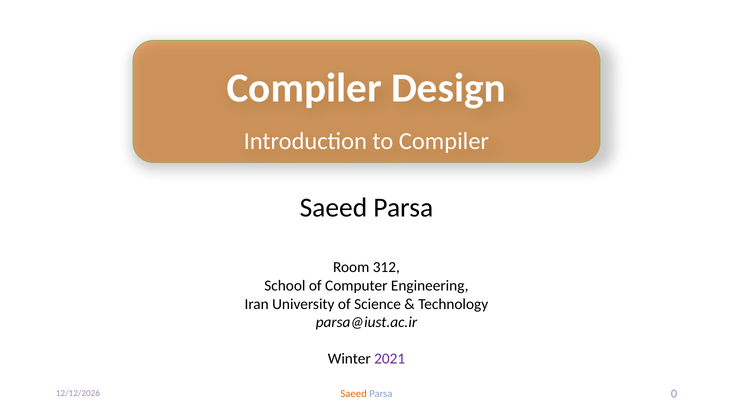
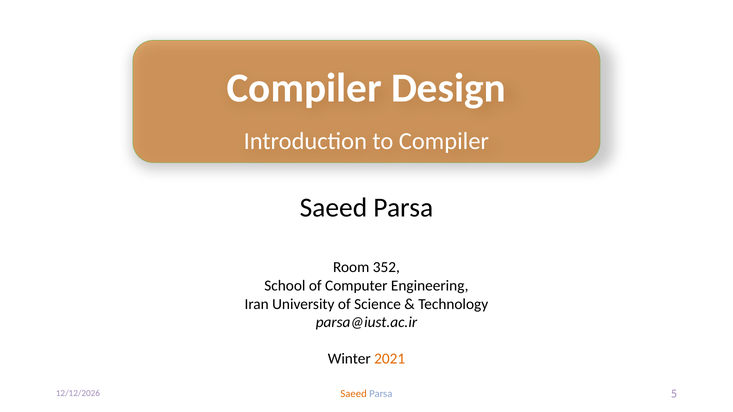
312: 312 -> 352 (386, 268)
2021 colour: purple -> orange (390, 359)
0: 0 -> 5 (674, 394)
